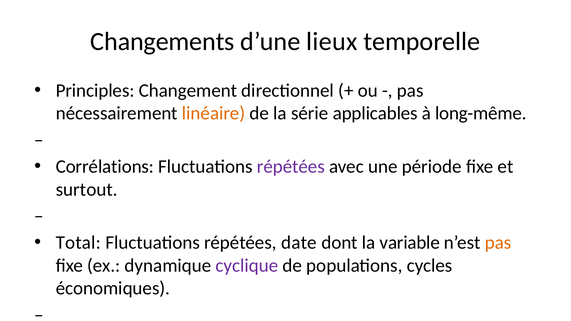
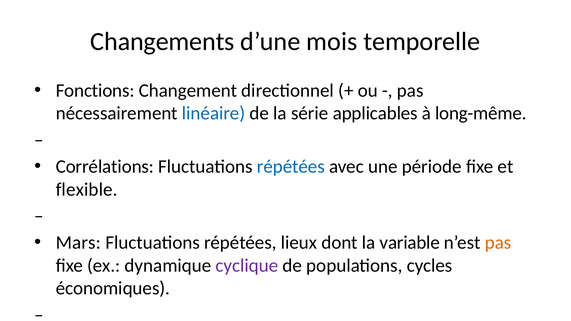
lieux: lieux -> mois (332, 41)
Principles: Principles -> Fonctions (95, 91)
linéaire colour: orange -> blue (214, 113)
répétées colour: purple -> blue (291, 167)
surtout: surtout -> flexible (87, 190)
Total: Total -> Mars (78, 243)
date: date -> lieux (299, 243)
